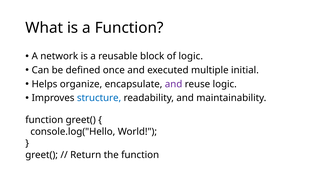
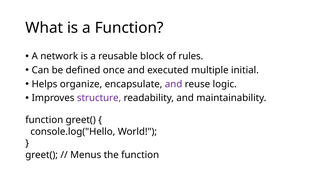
of logic: logic -> rules (191, 56)
structure colour: blue -> purple (99, 98)
Return: Return -> Menus (86, 155)
